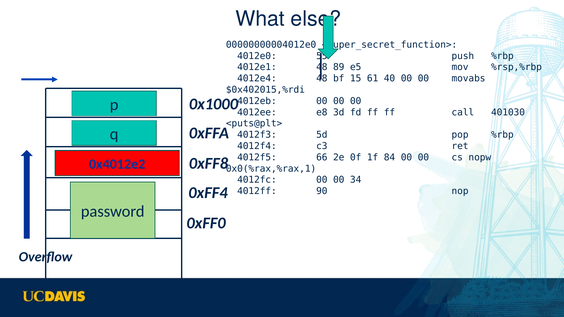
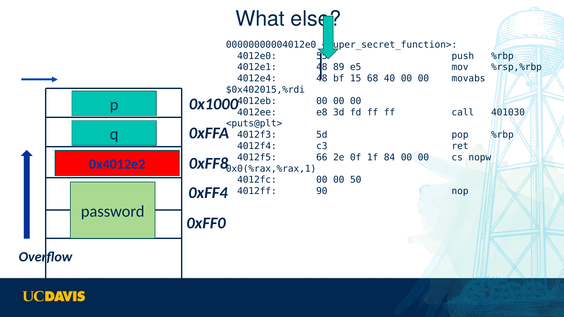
61: 61 -> 68 (373, 79)
34: 34 -> 50 (356, 180)
